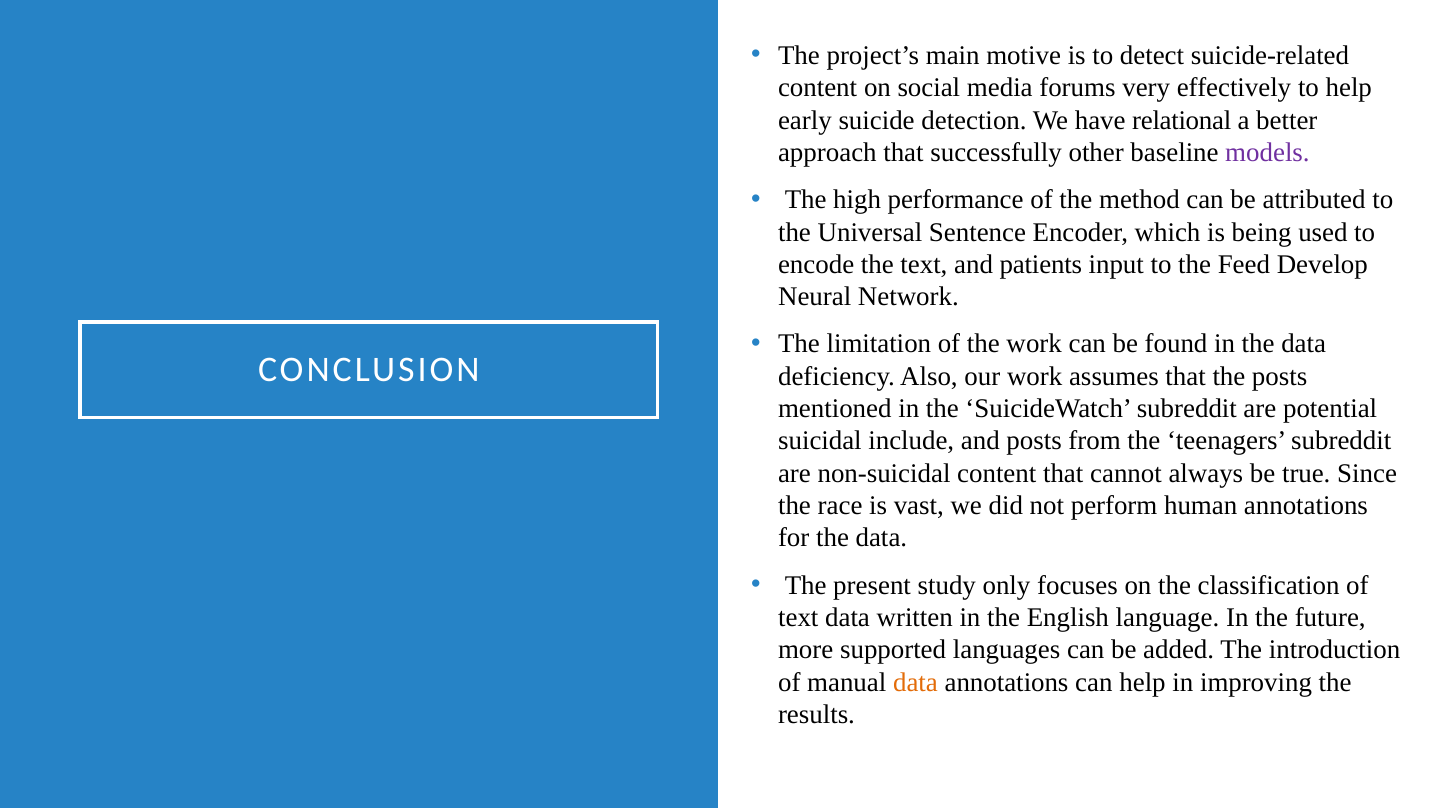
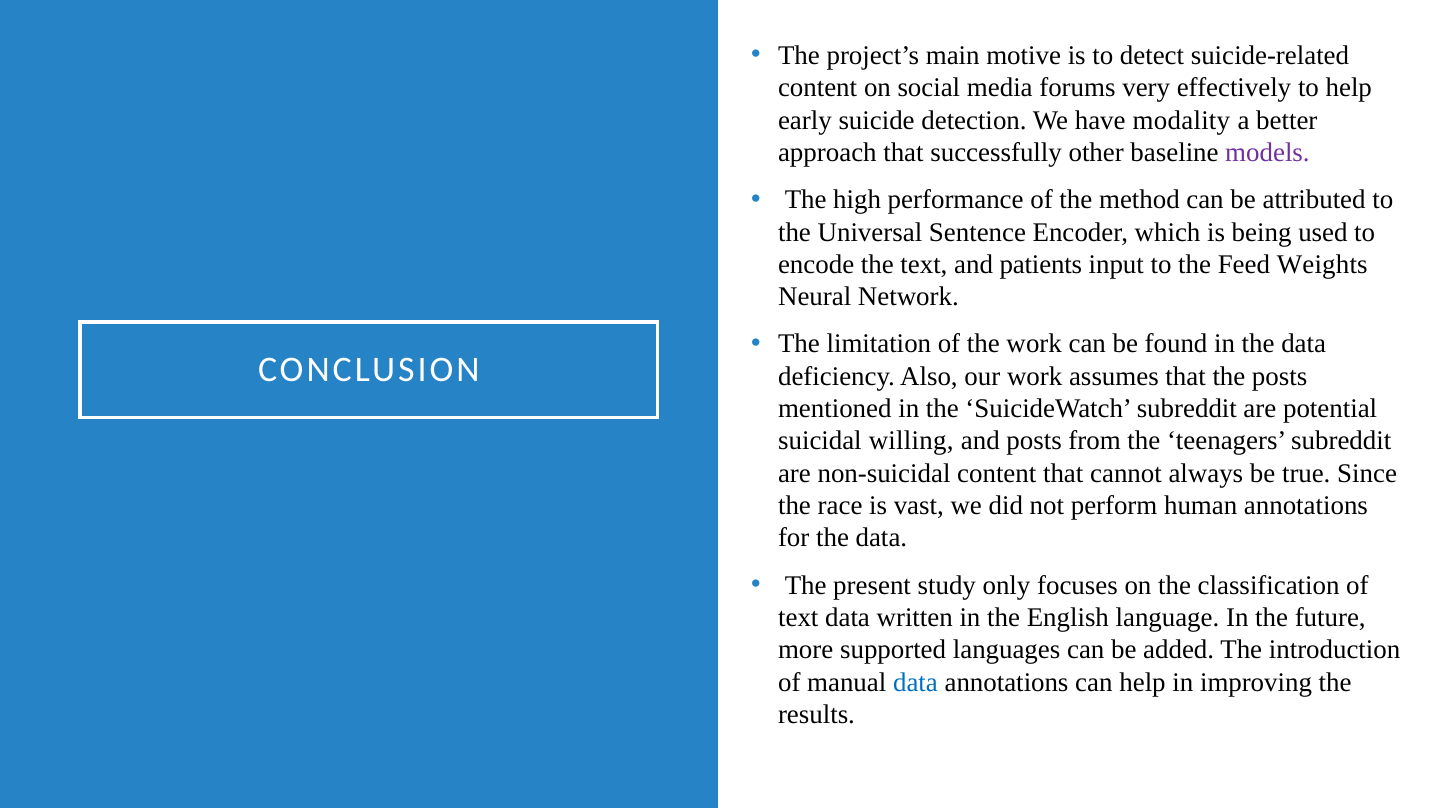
relational: relational -> modality (1181, 120)
Develop: Develop -> Weights (1322, 264)
include: include -> willing (911, 441)
data colour: orange -> blue (915, 682)
